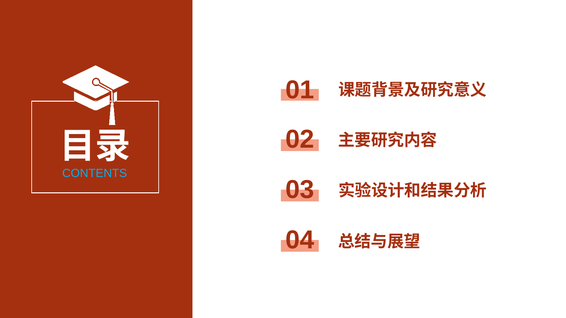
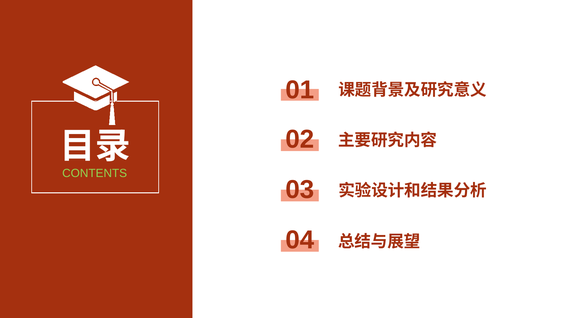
CONTENTS colour: light blue -> light green (95, 174)
